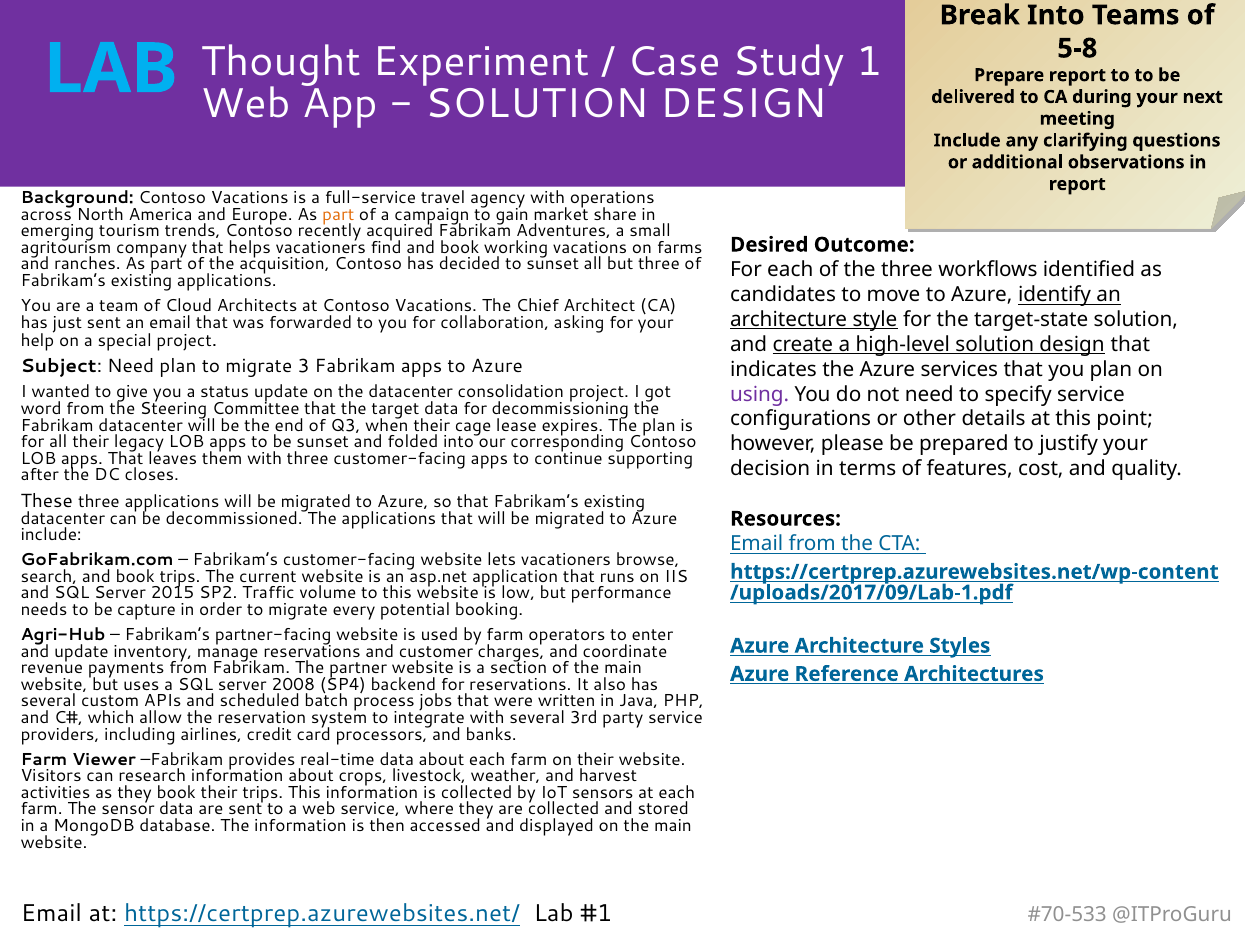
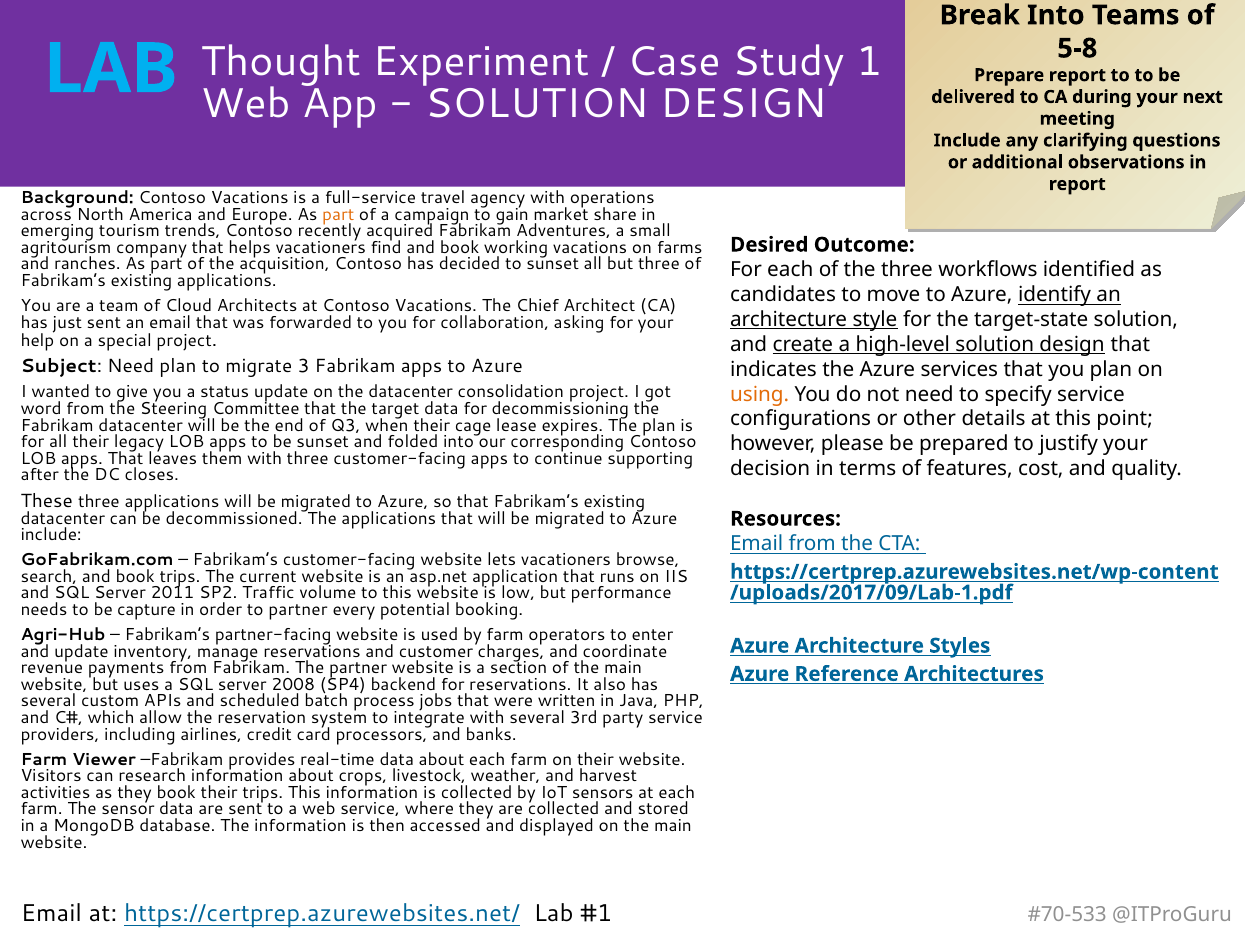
using colour: purple -> orange (760, 394)
2015: 2015 -> 2011 (173, 593)
order to migrate: migrate -> partner (298, 610)
